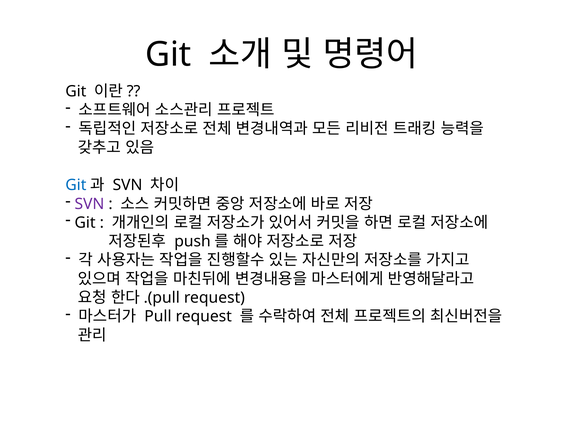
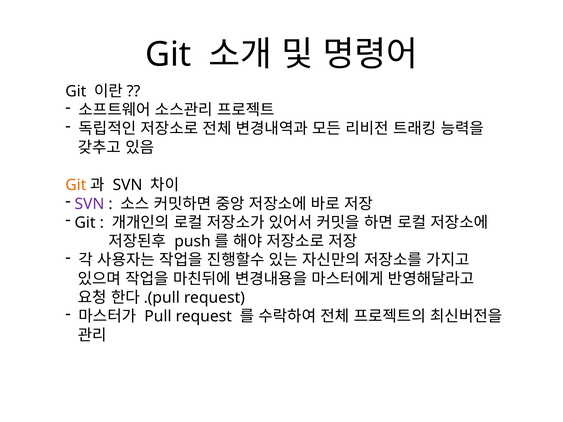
Git colour: blue -> orange (76, 185)
